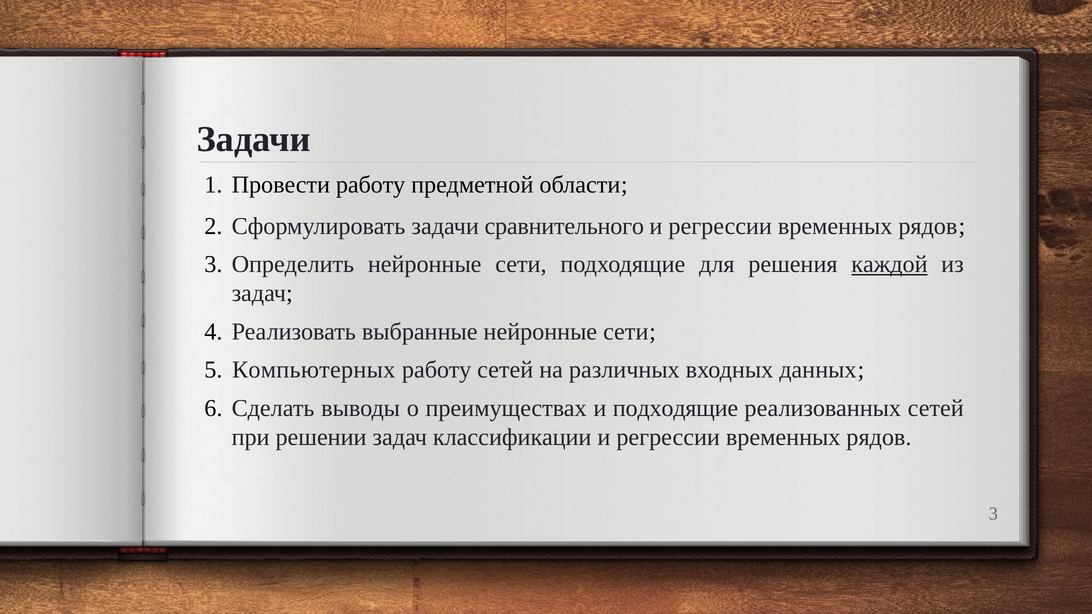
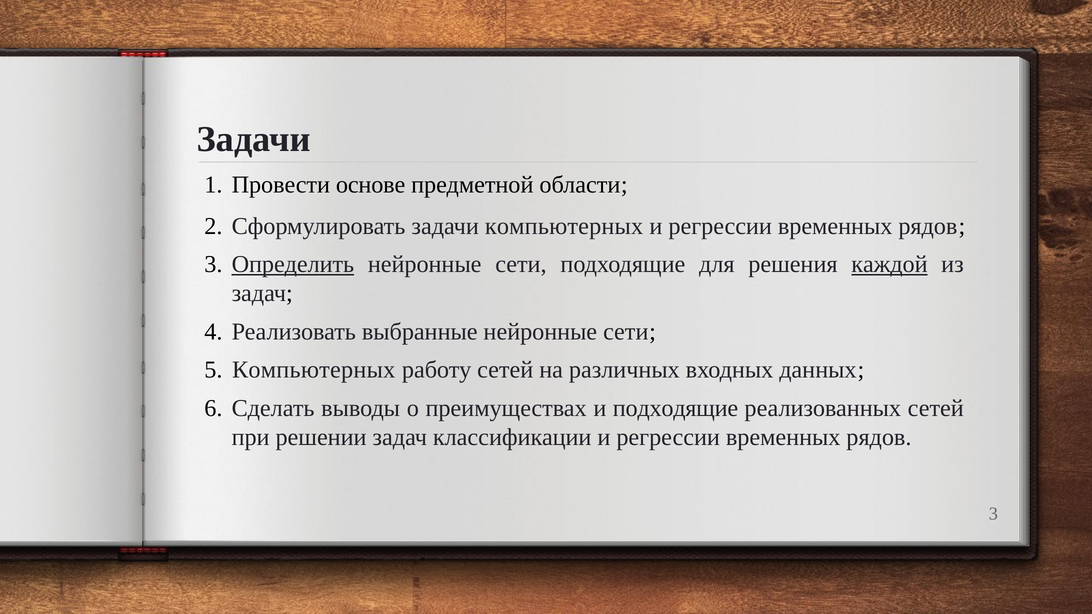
Провести работу: работу -> основе (371, 185)
задачи сравнительного: сравнительного -> компьютерных (564, 226)
Определить underline: none -> present (293, 264)
